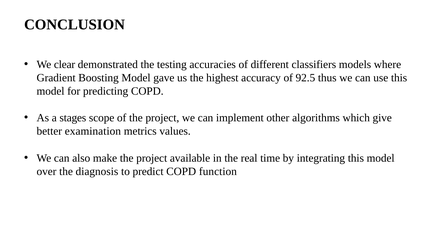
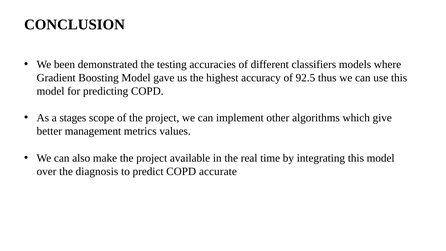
clear: clear -> been (65, 64)
examination: examination -> management (93, 131)
function: function -> accurate (218, 171)
